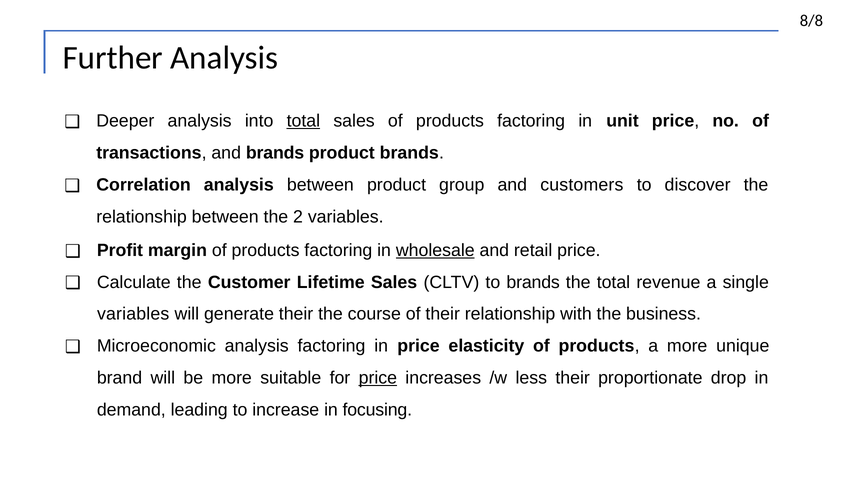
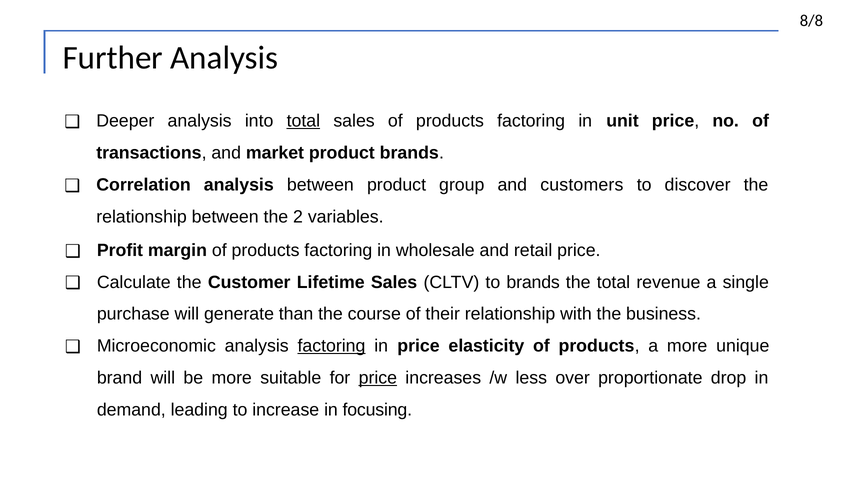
and brands: brands -> market (275, 153)
wholesale underline: present -> none (435, 250)
variables: variables -> purchase (133, 314)
generate their: their -> than (296, 314)
factoring underline: none -> present (331, 346)
less their: their -> over (573, 378)
